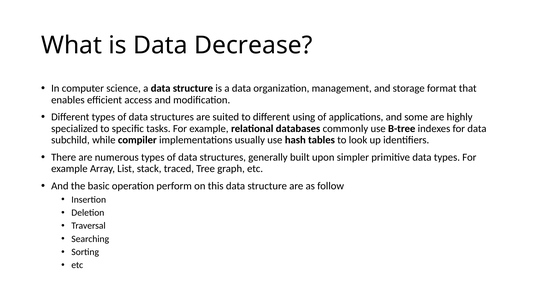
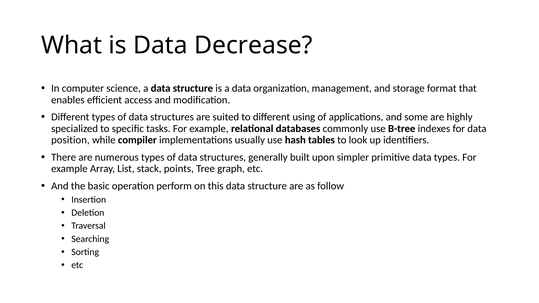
subchild: subchild -> position (70, 140)
traced: traced -> points (179, 169)
